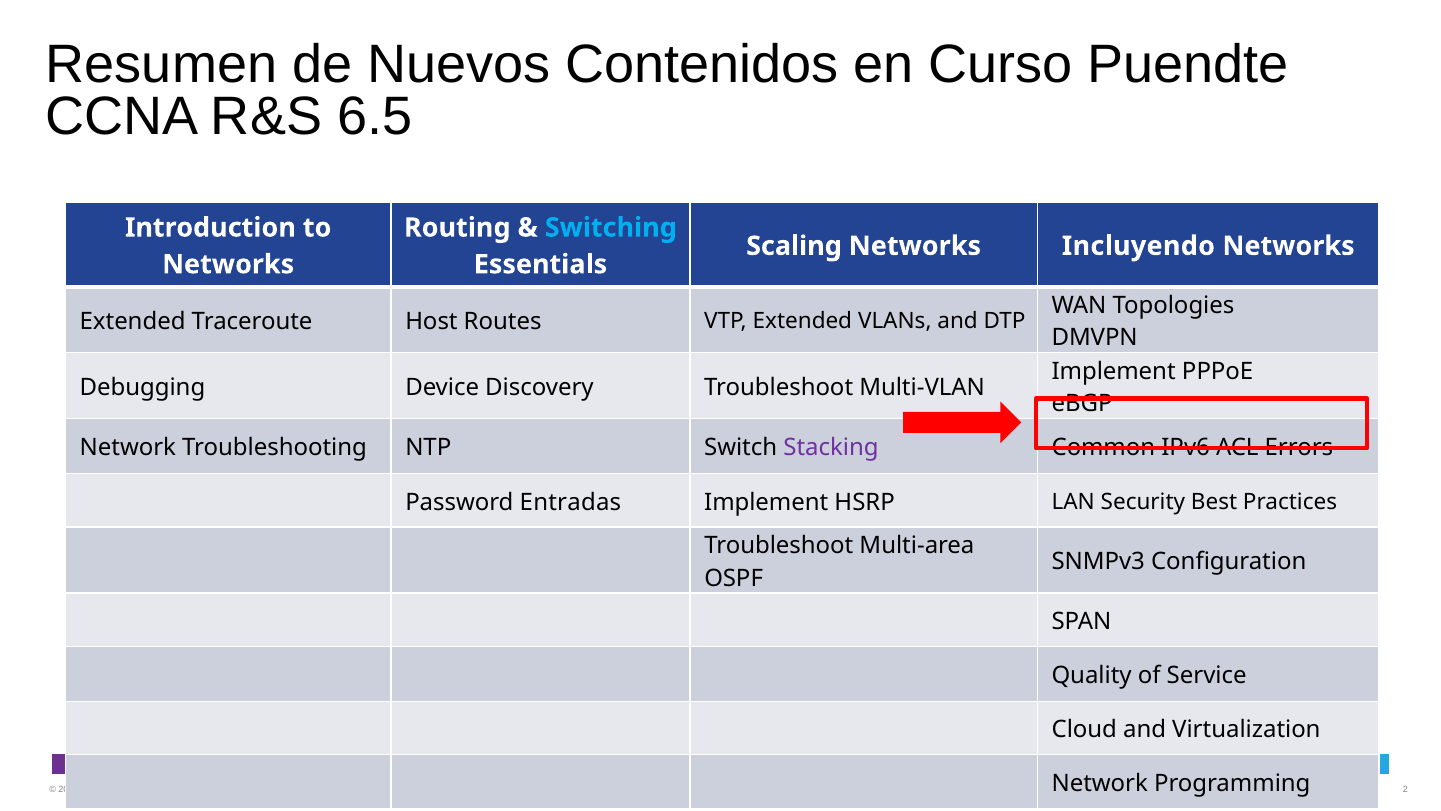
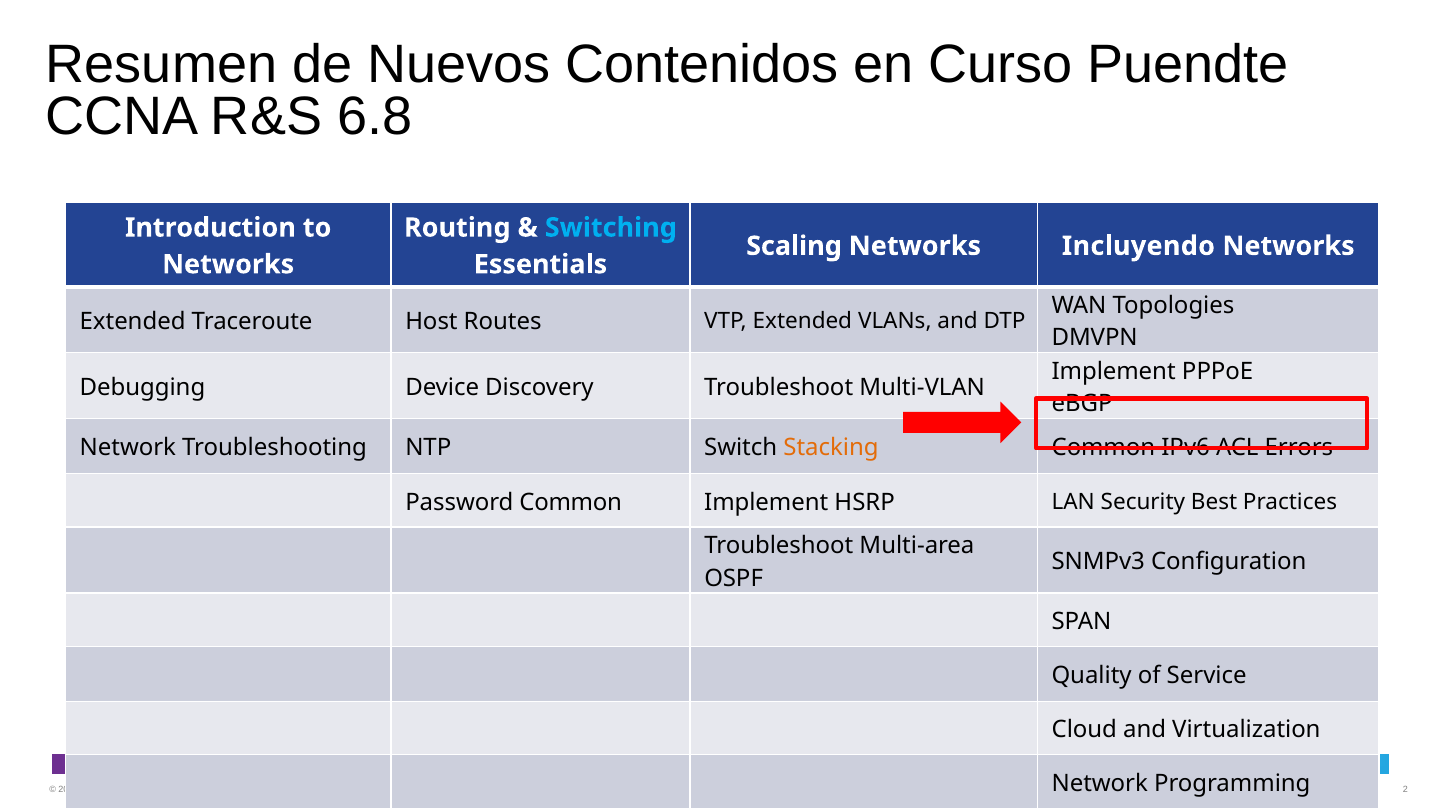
6.5: 6.5 -> 6.8 (375, 117)
Stacking colour: purple -> orange (831, 448)
Password Entradas: Entradas -> Common (571, 502)
